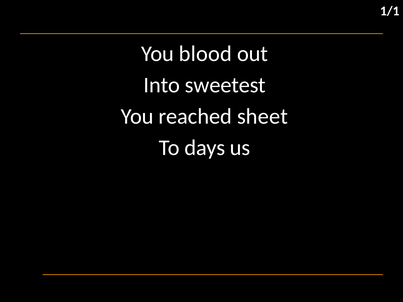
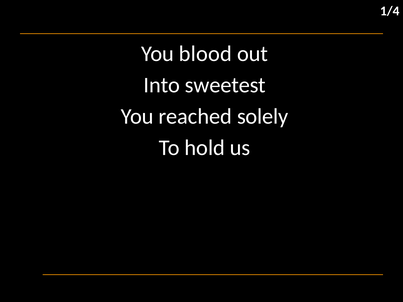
1/1: 1/1 -> 1/4 (390, 11)
sheet: sheet -> solely (263, 117)
days: days -> hold (205, 148)
